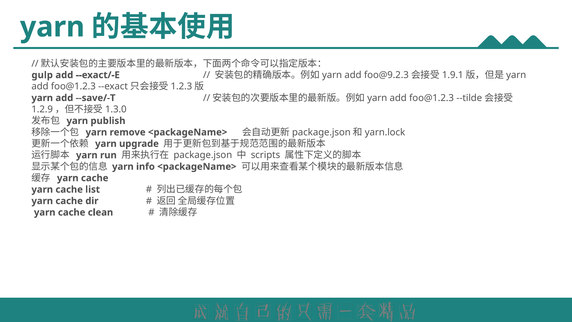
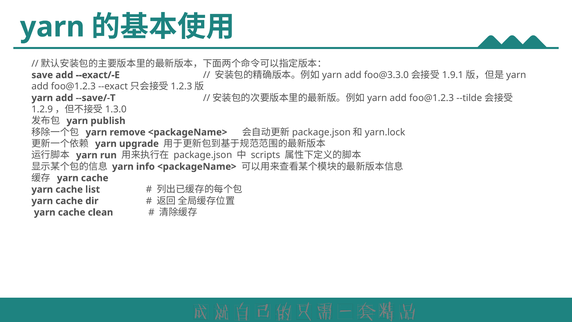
gulp: gulp -> save (42, 75)
foo@9.2.3: foo@9.2.3 -> foo@3.3.0 (386, 75)
